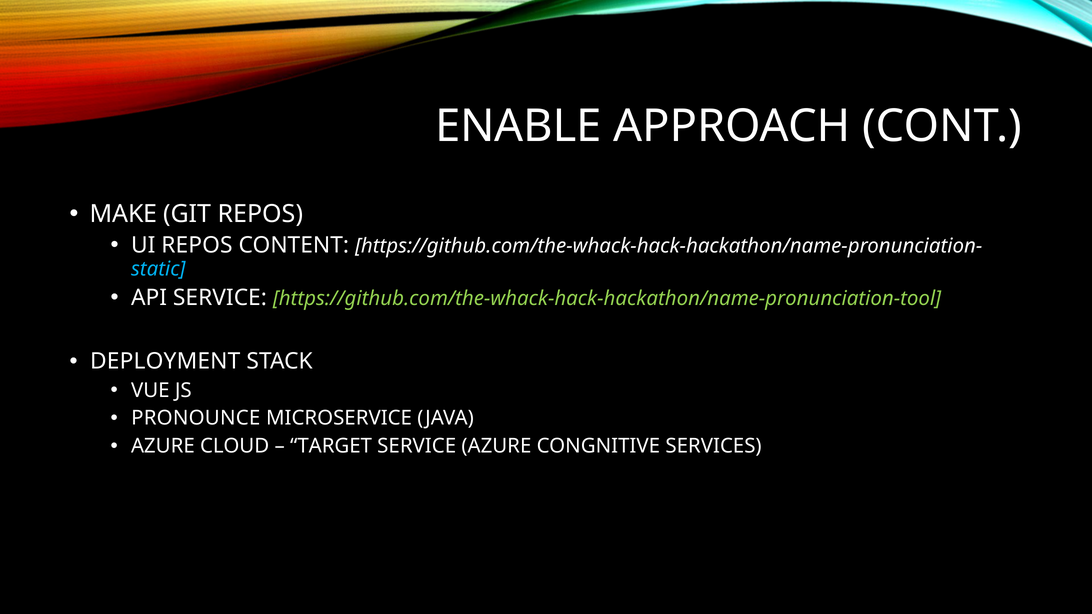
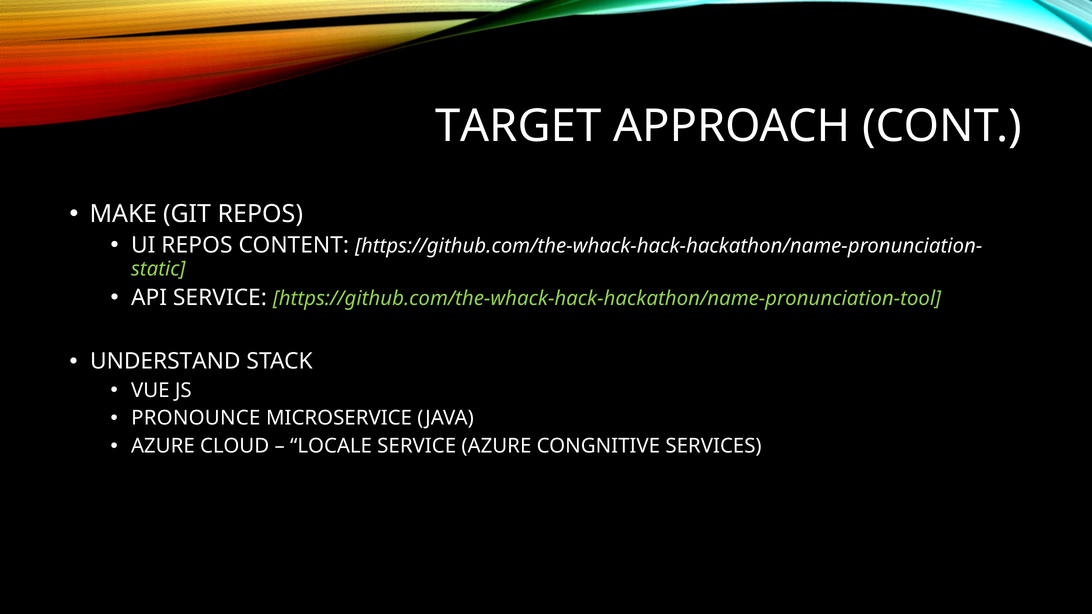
ENABLE: ENABLE -> TARGET (518, 126)
static colour: light blue -> light green (158, 269)
DEPLOYMENT: DEPLOYMENT -> UNDERSTAND (165, 362)
TARGET: TARGET -> LOCALE (331, 446)
